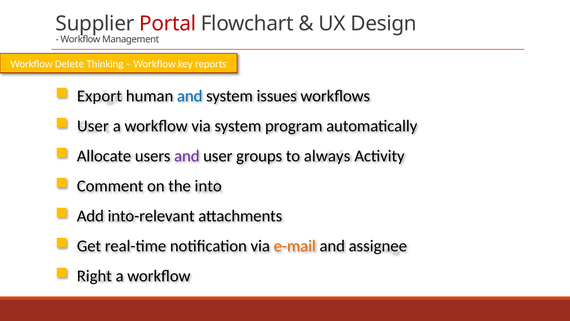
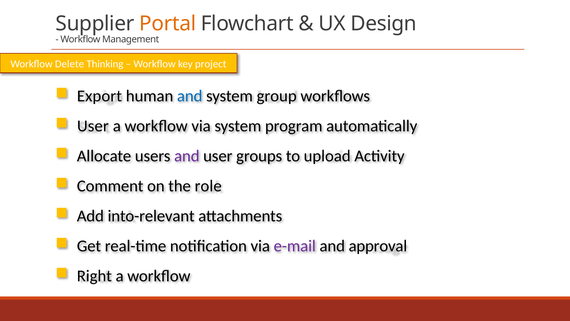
Portal colour: red -> orange (168, 24)
reports: reports -> project (211, 64)
issues: issues -> group (277, 96)
always: always -> upload (327, 156)
into: into -> role (208, 186)
e-mail colour: orange -> purple (295, 246)
assignee: assignee -> approval (378, 246)
